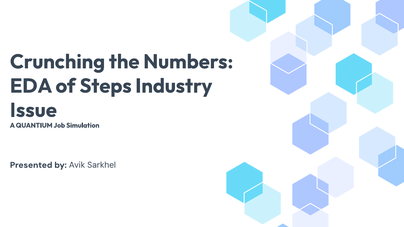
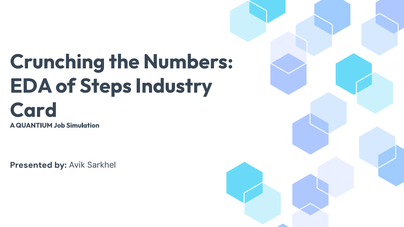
Issue: Issue -> Card (33, 110)
